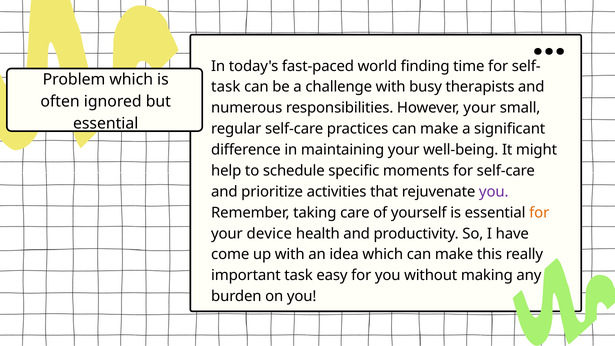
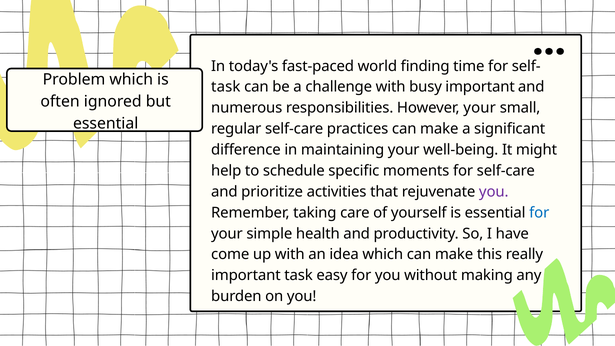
busy therapists: therapists -> important (480, 87)
for colour: orange -> blue (539, 213)
device: device -> simple (269, 234)
